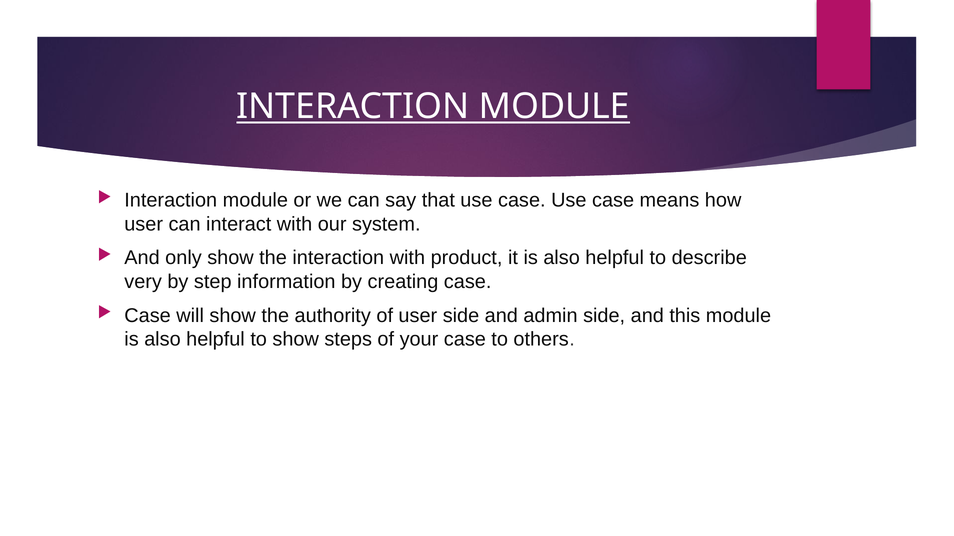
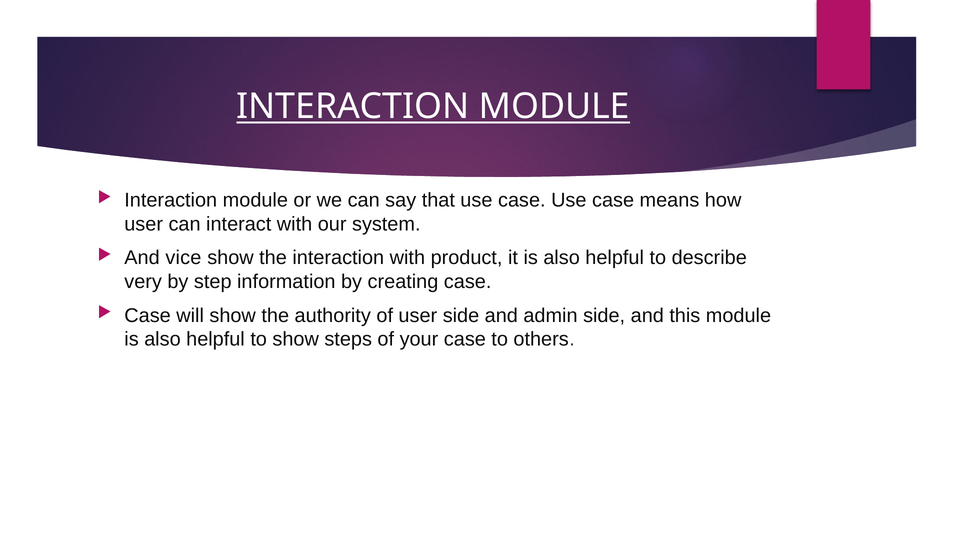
only: only -> vice (183, 258)
